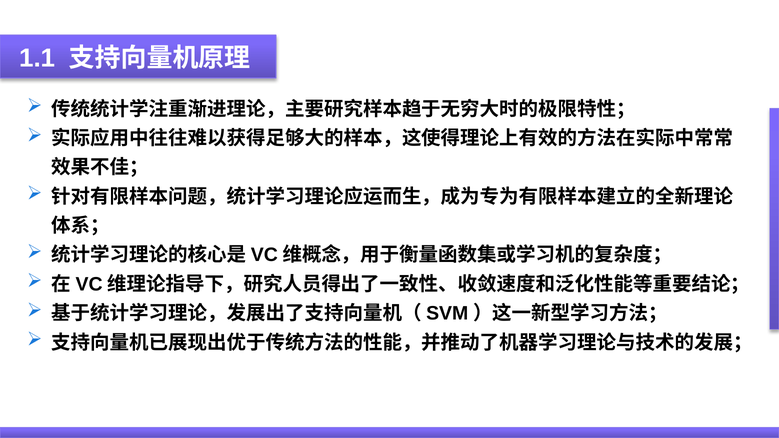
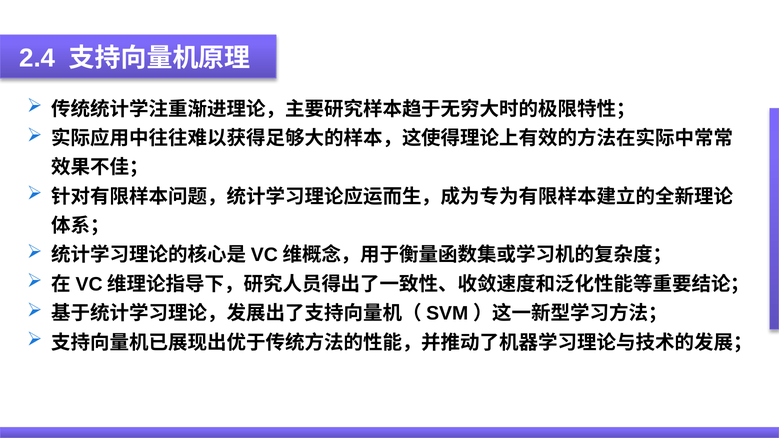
1.1: 1.1 -> 2.4 (37, 58)
